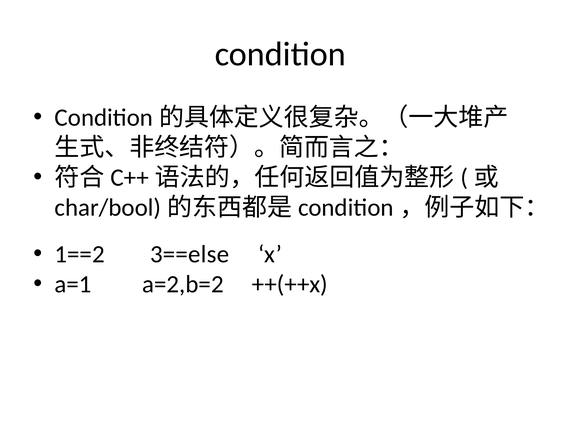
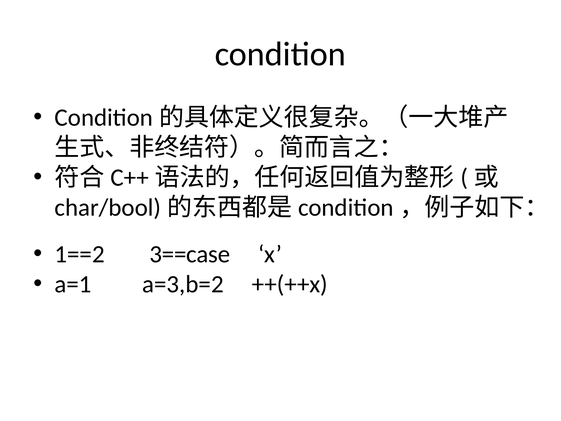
3==else: 3==else -> 3==case (190, 254)
a=2,b=2: a=2,b=2 -> a=3,b=2 (183, 284)
